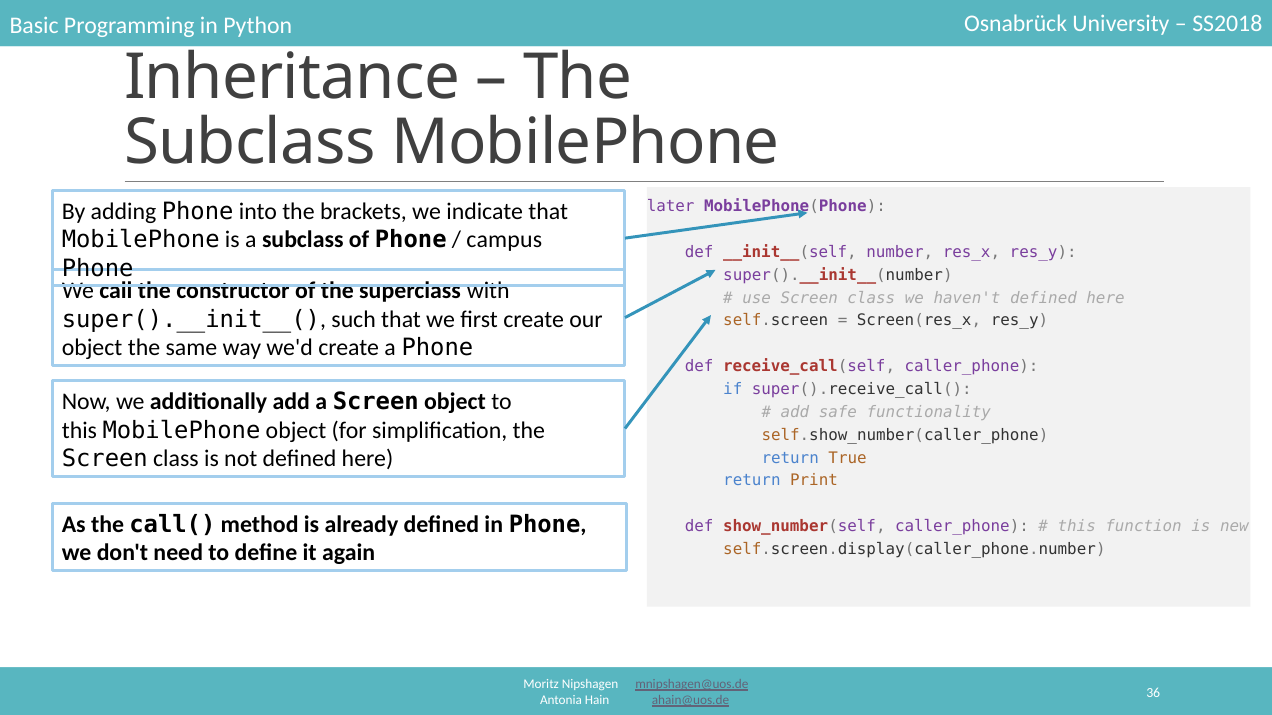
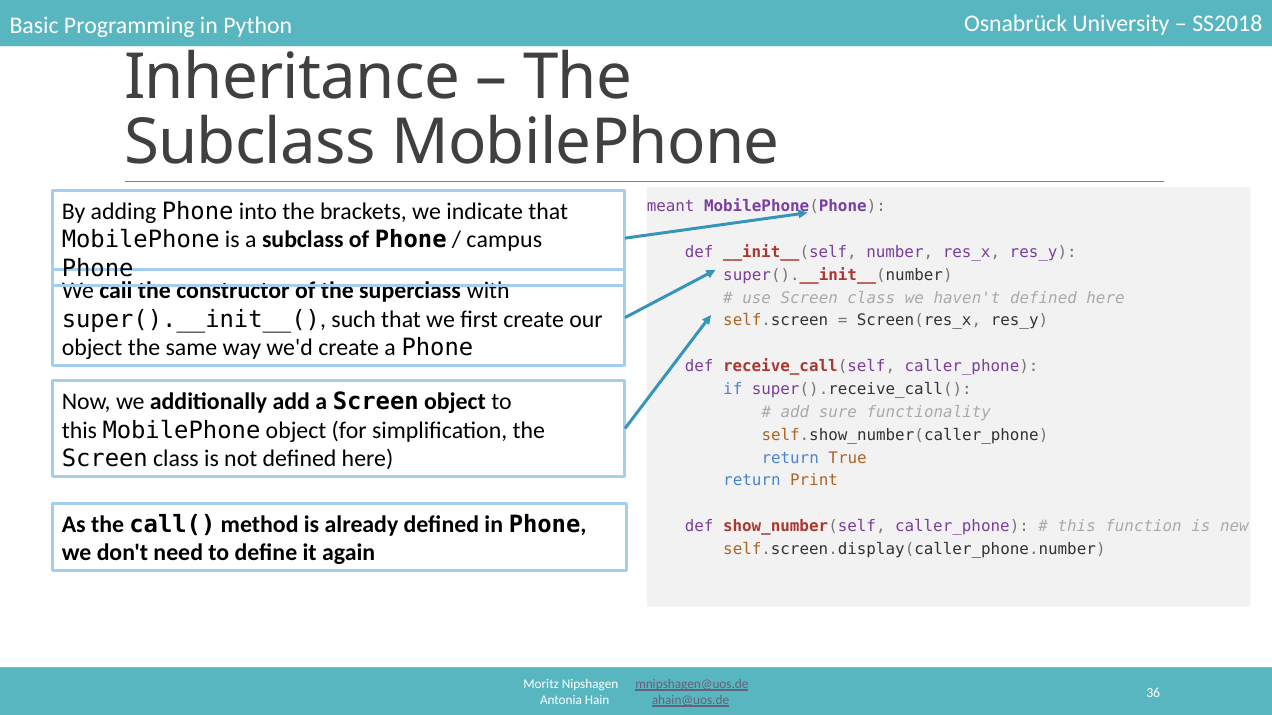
later: later -> meant (671, 207)
safe: safe -> sure (838, 412)
